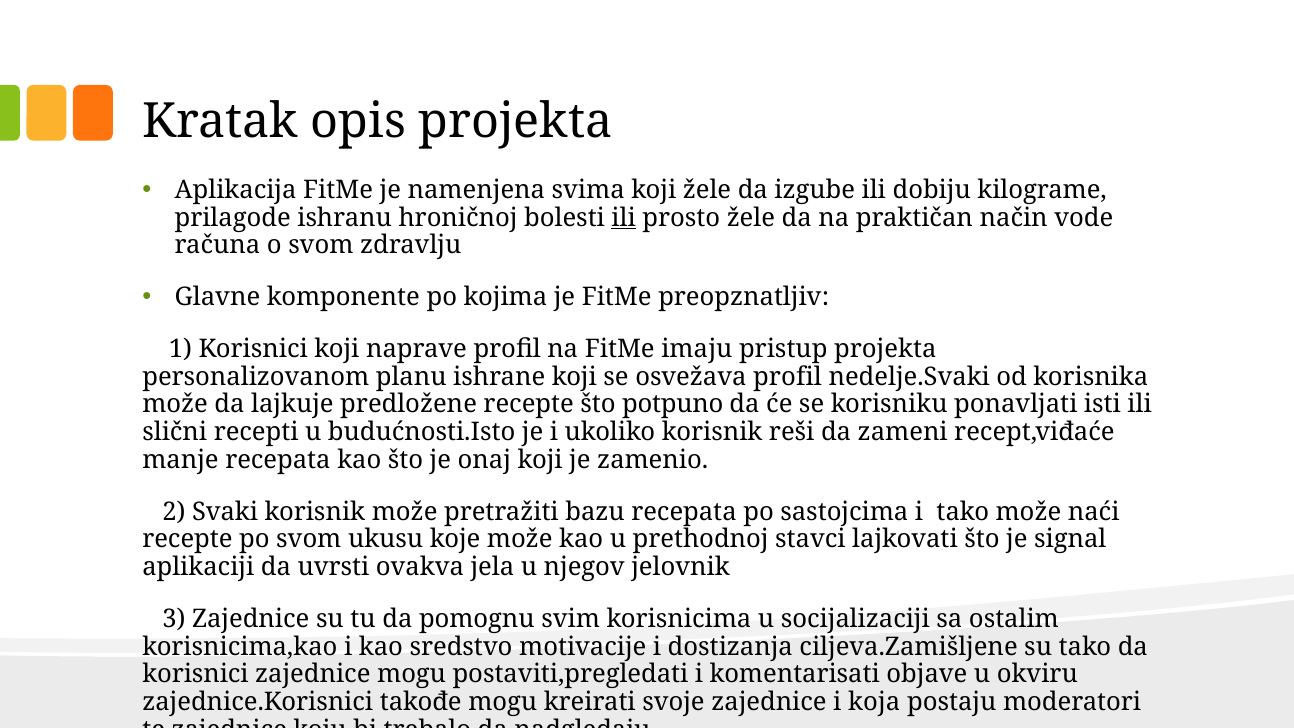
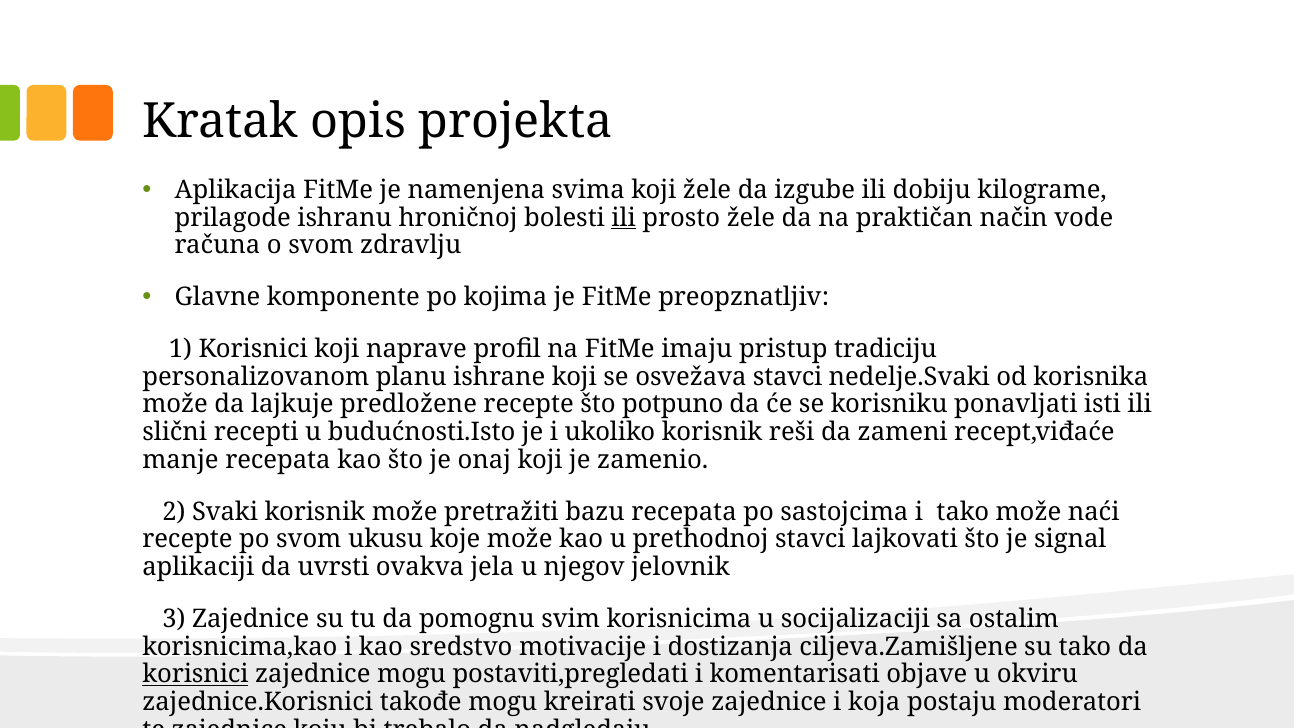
pristup projekta: projekta -> tradiciju (885, 349)
osvežava profil: profil -> stavci (788, 377)
korisnici underline: none -> present (195, 674)
